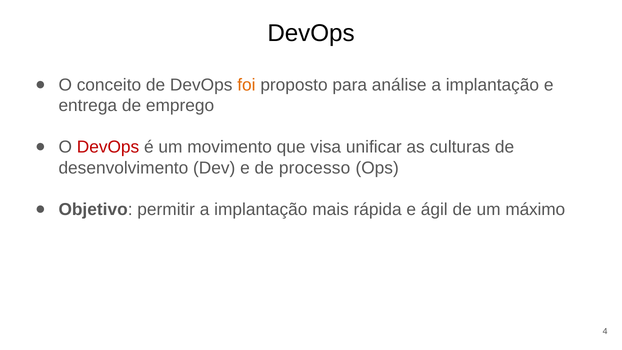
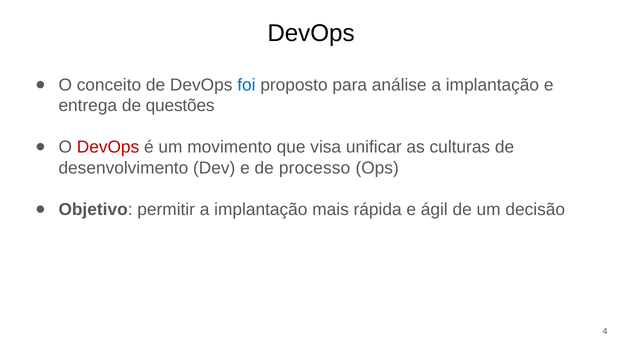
foi colour: orange -> blue (246, 85)
emprego: emprego -> questões (180, 106)
máximo: máximo -> decisão (535, 209)
